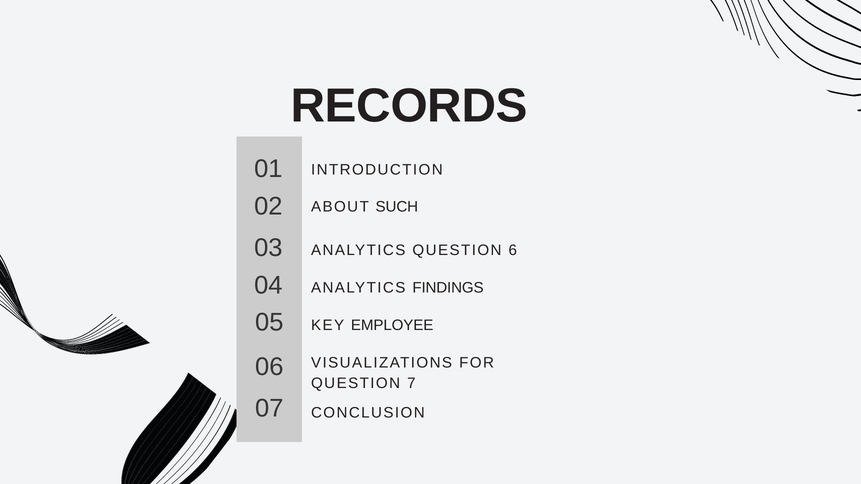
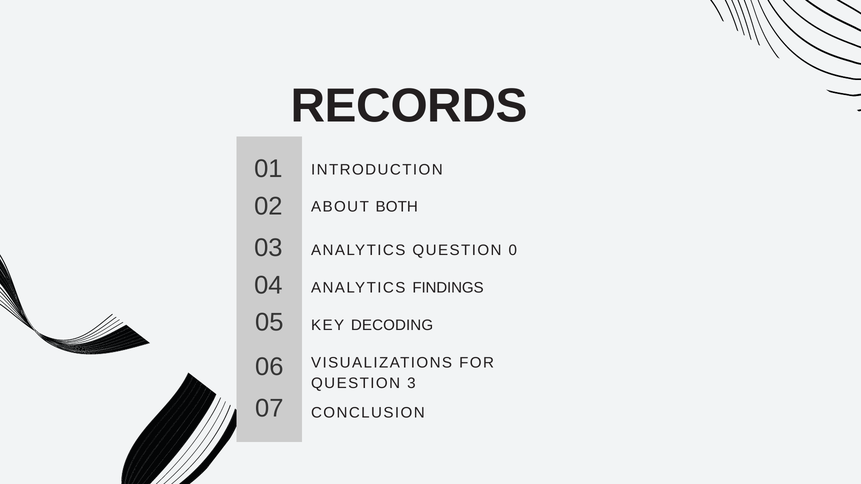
SUCH: SUCH -> BOTH (397, 207)
6: 6 -> 0 (513, 250)
EMPLOYEE: EMPLOYEE -> DECODING (392, 326)
7: 7 -> 3 (411, 384)
